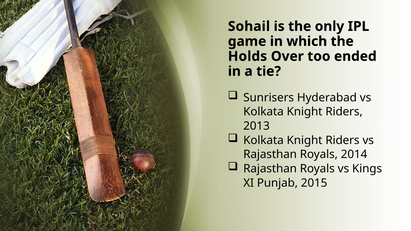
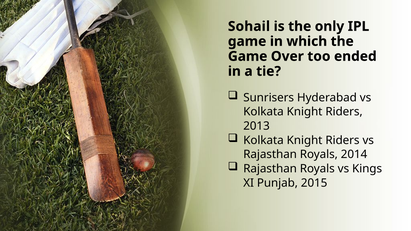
Holds: Holds -> Game (248, 56)
